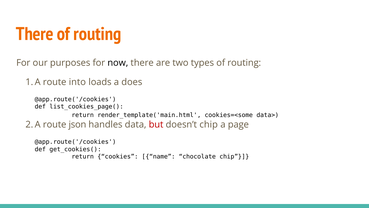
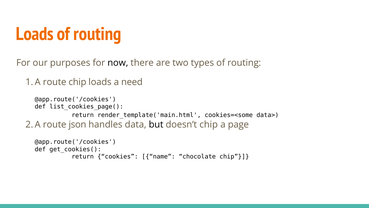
There: There -> Loads (35, 34)
route into: into -> chip (77, 82)
does: does -> need (132, 82)
but colour: red -> black (156, 124)
